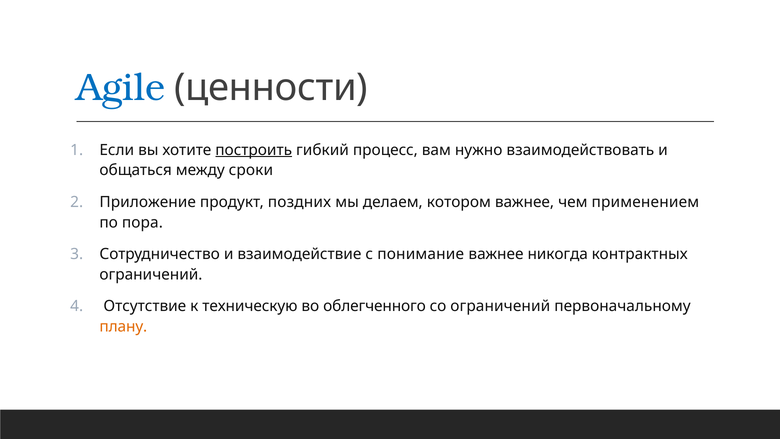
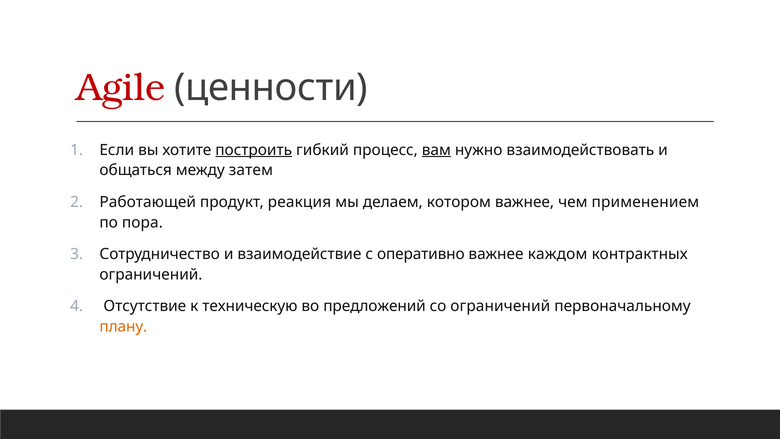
Agile colour: blue -> red (120, 87)
вам underline: none -> present (436, 150)
сроки: сроки -> затем (251, 170)
Приложение: Приложение -> Работающей (148, 202)
поздних: поздних -> реакция (299, 202)
понимание: понимание -> оперативно (421, 254)
никогда: никогда -> каждом (558, 254)
облегченного: облегченного -> предложений (375, 306)
